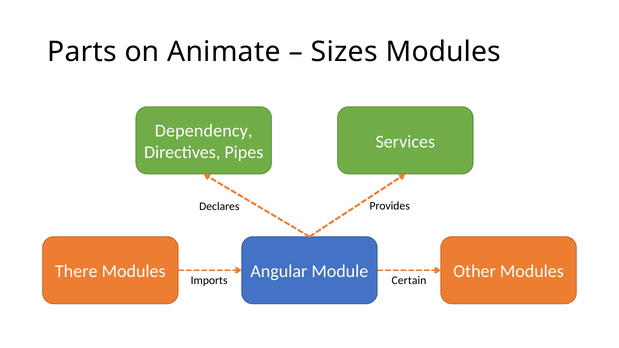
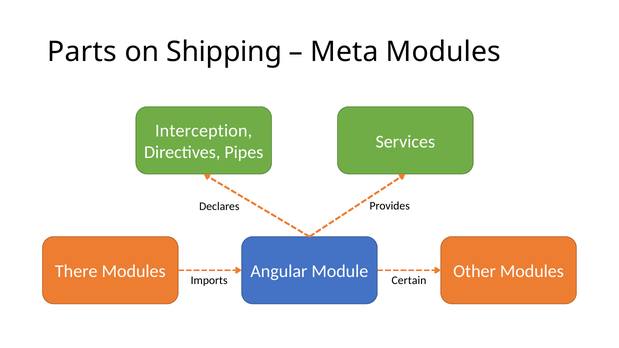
Animate: Animate -> Shipping (224, 52)
Sizes: Sizes -> Meta (344, 52)
Dependency: Dependency -> Interception (204, 131)
